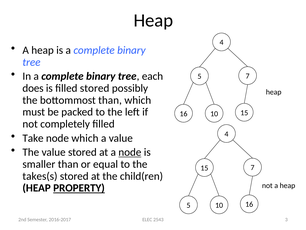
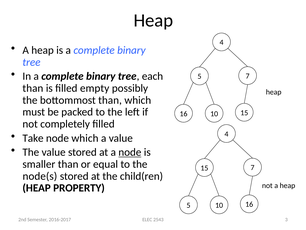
does: does -> than (33, 88)
filled stored: stored -> empty (95, 88)
takes(s: takes(s -> node(s (40, 176)
PROPERTY underline: present -> none (79, 188)
